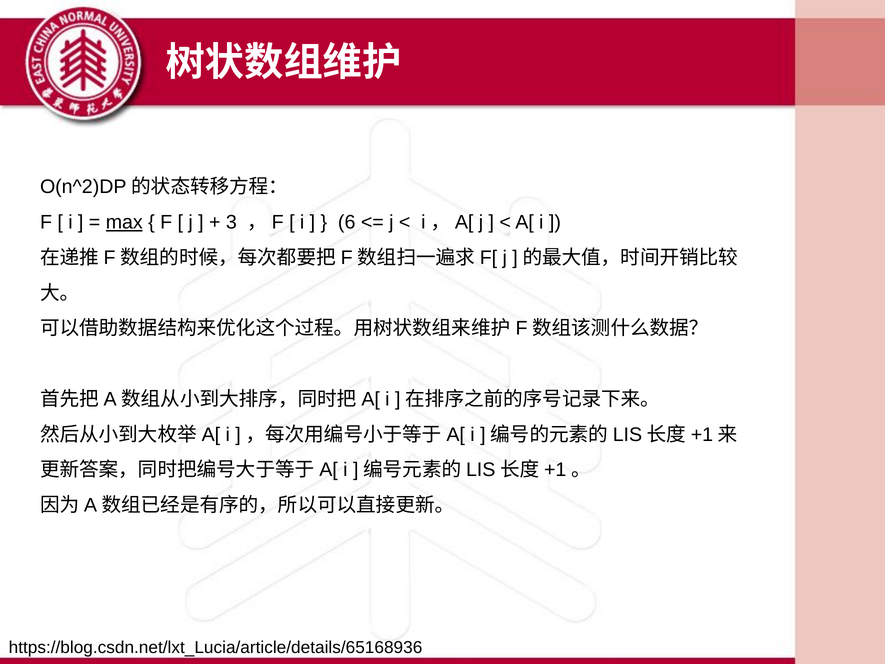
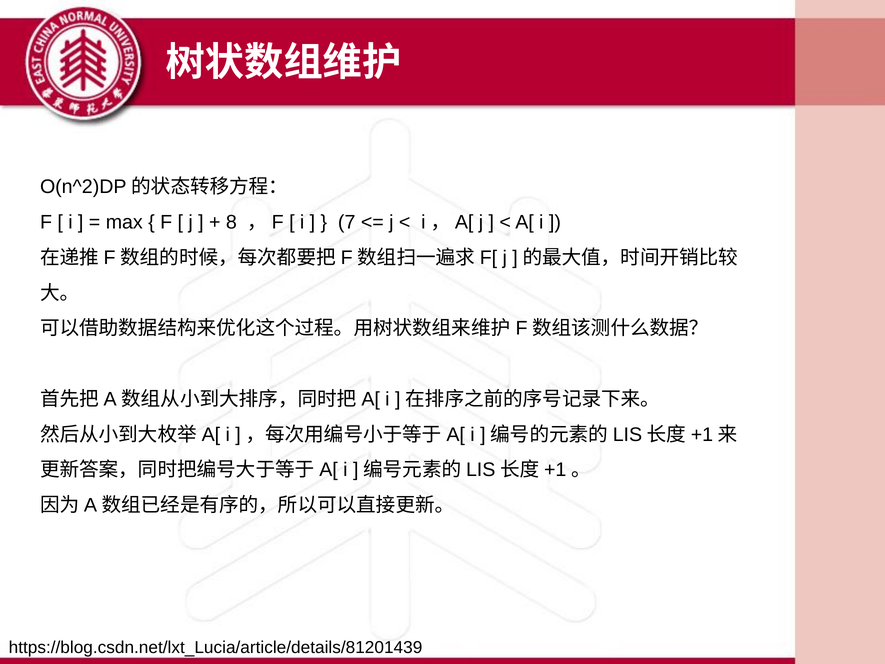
max underline: present -> none (124, 222)
3: 3 -> 8 (231, 222)
6: 6 -> 7 (347, 222)
https://blog.csdn.net/lxt_Lucia/article/details/65168936: https://blog.csdn.net/lxt_Lucia/article/details/65168936 -> https://blog.csdn.net/lxt_Lucia/article/details/81201439 (215, 647)
